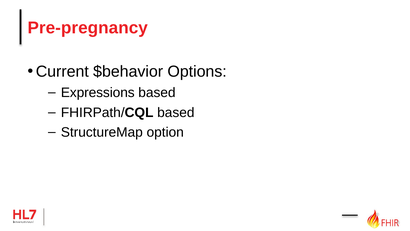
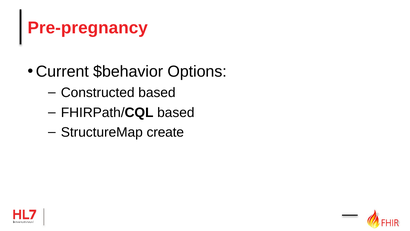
Expressions: Expressions -> Constructed (98, 93)
option: option -> create (165, 132)
